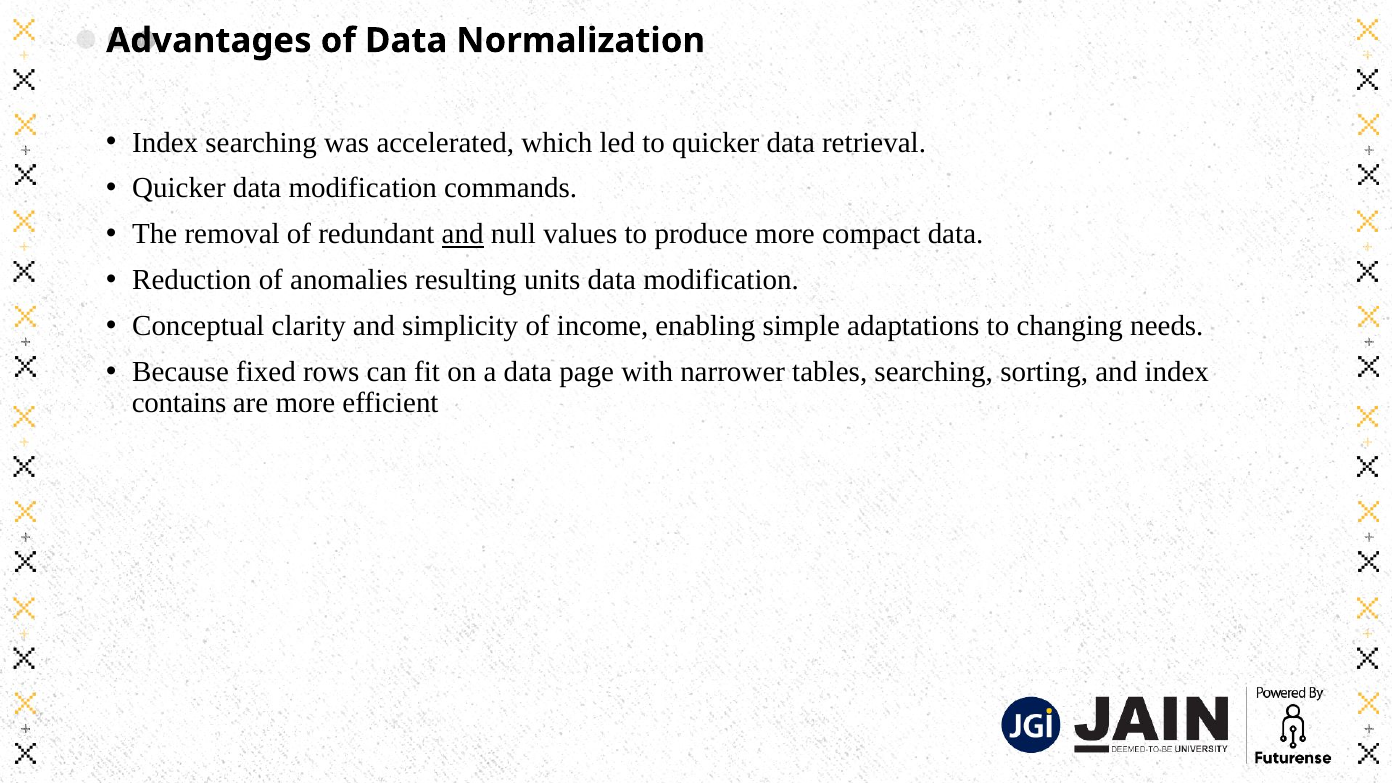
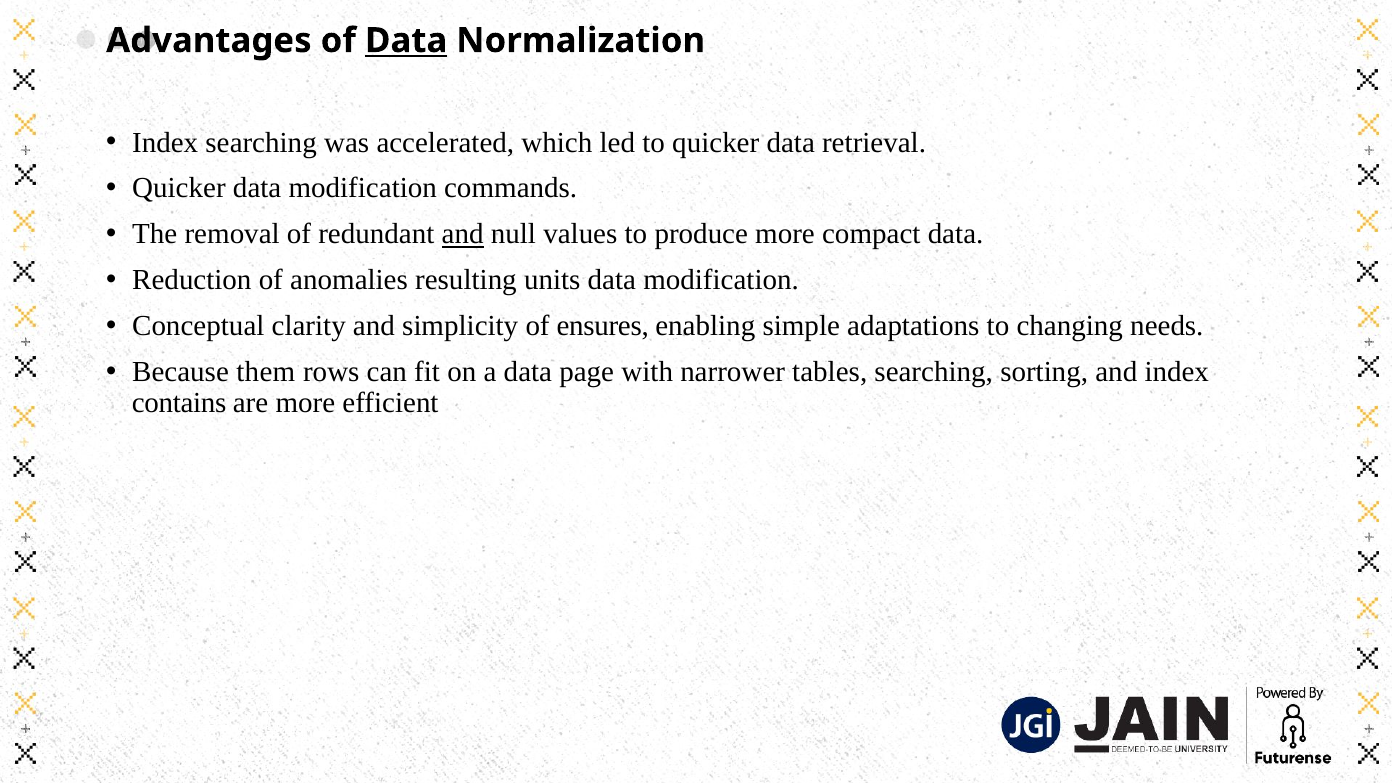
Data underline: none -> present (406, 41)
income: income -> ensures (603, 326)
fixed: fixed -> them (266, 372)
